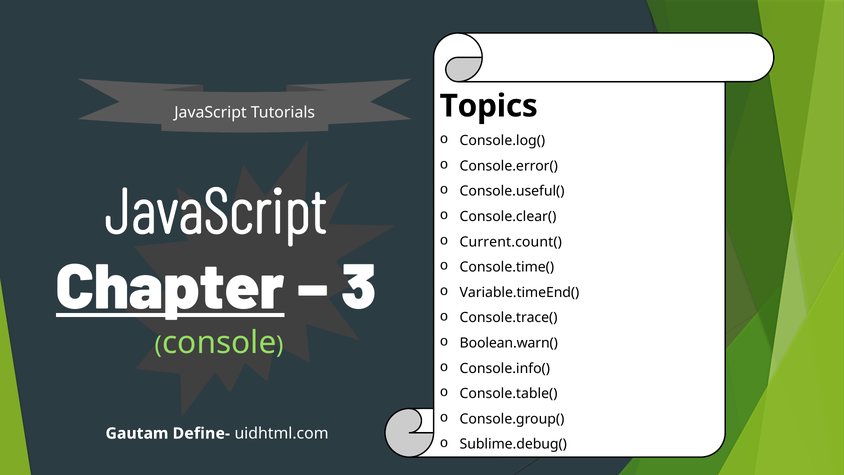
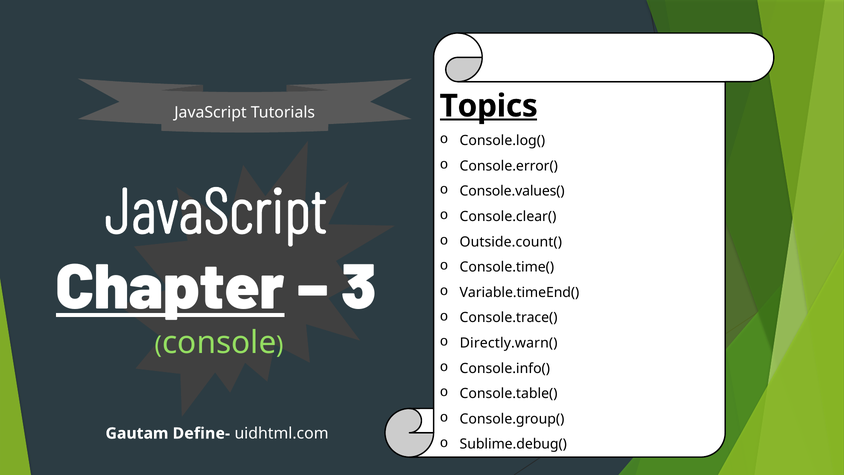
Topics underline: none -> present (489, 106)
Console.useful(: Console.useful( -> Console.values( (512, 191)
Current.count(: Current.count( -> Outside.count( (511, 242)
Boolean.warn(: Boolean.warn( -> Directly.warn( (509, 343)
